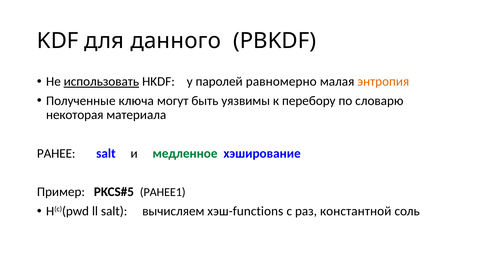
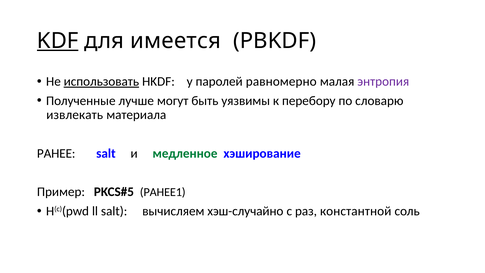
KDF underline: none -> present (58, 41)
данного: данного -> имеется (176, 41)
энтропия colour: orange -> purple (383, 81)
ключа: ключа -> лучше (136, 101)
некоторая: некоторая -> извлекать (75, 115)
хэш-functions: хэш-functions -> хэш-случайно (245, 211)
